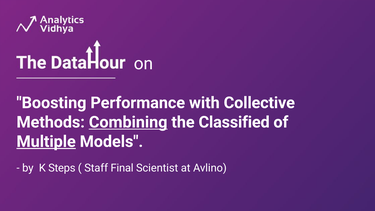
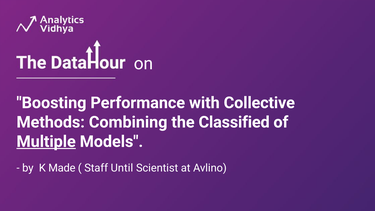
Combining underline: present -> none (128, 122)
Steps: Steps -> Made (62, 168)
Final: Final -> Until (122, 168)
